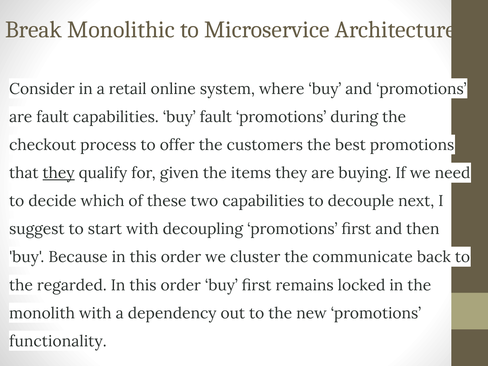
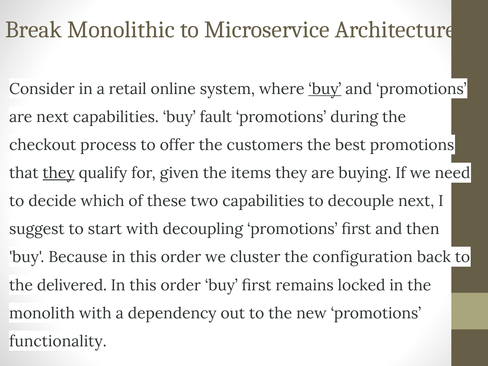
buy underline: none -> present (325, 89)
are fault: fault -> next (53, 117)
communicate: communicate -> configuration (363, 257)
regarded: regarded -> delivered (72, 285)
